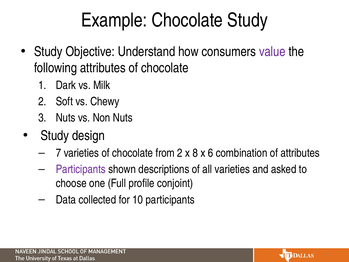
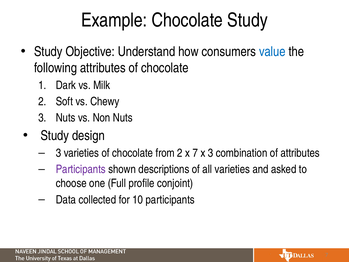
value colour: purple -> blue (272, 51)
7: 7 -> 3 (58, 153)
x 8: 8 -> 7 (195, 153)
x 6: 6 -> 3 (211, 153)
